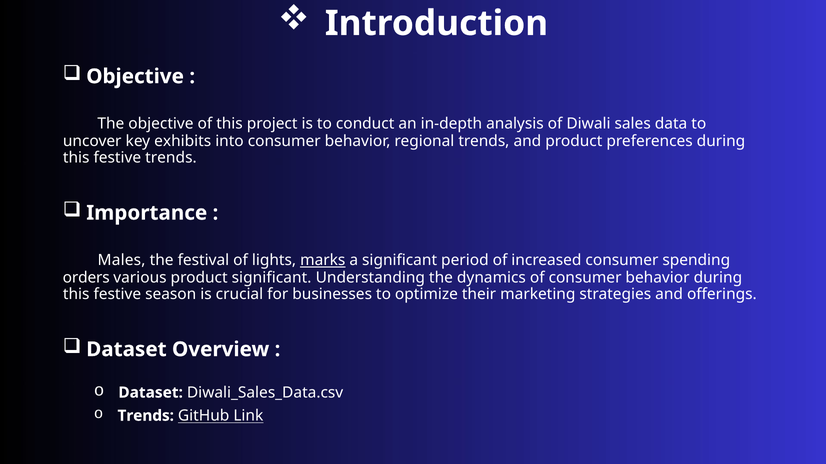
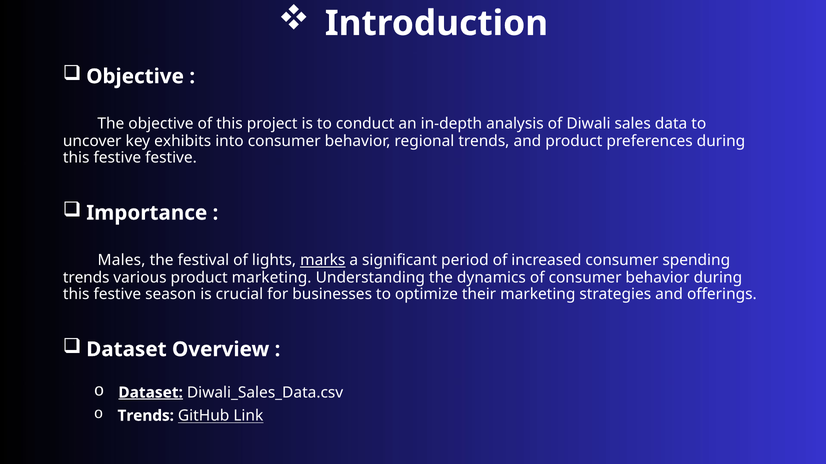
festive trends: trends -> festive (171, 158)
orders: orders -> trends (86, 278)
product significant: significant -> marketing (272, 278)
Dataset underline: none -> present (151, 393)
